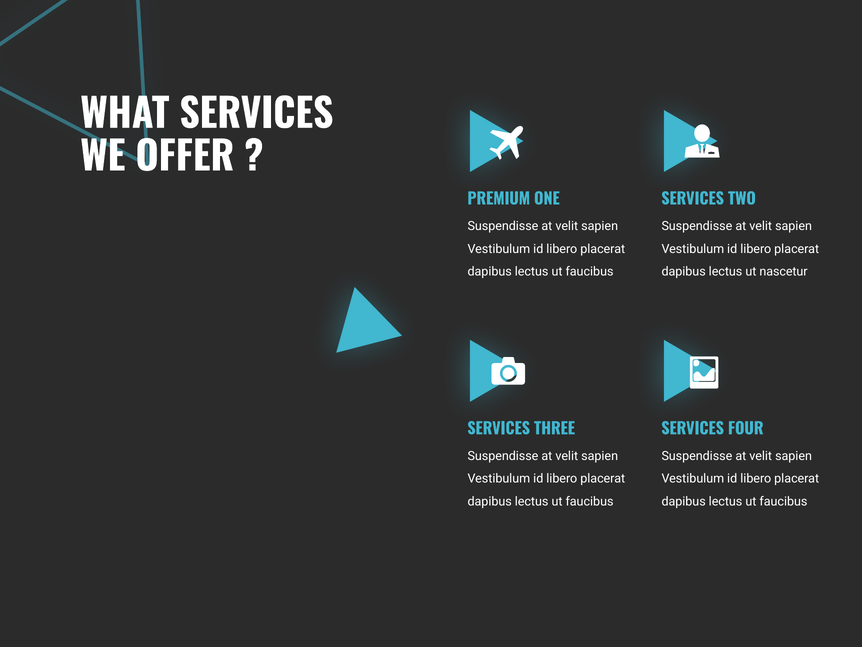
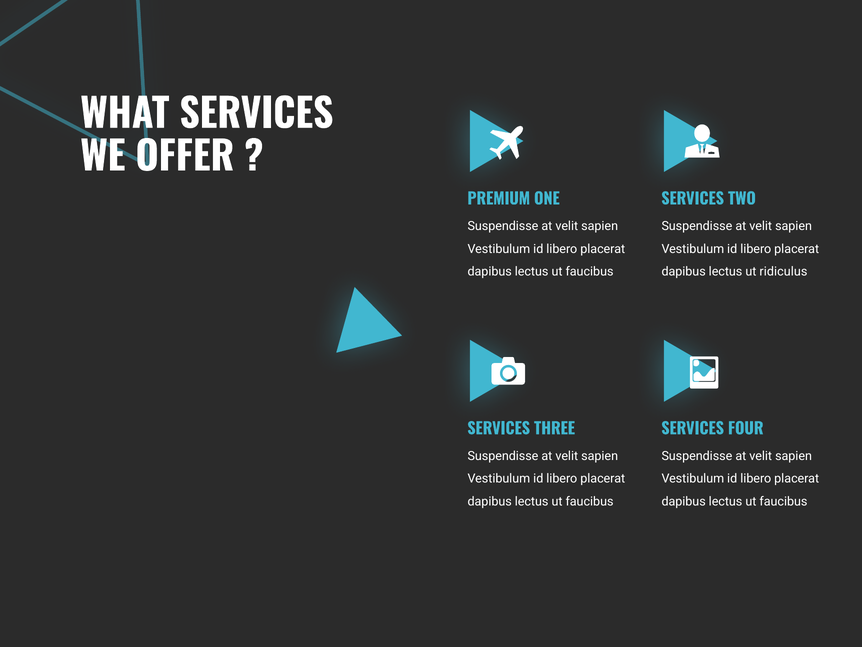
nascetur: nascetur -> ridiculus (783, 271)
